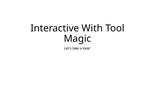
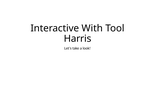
Magic: Magic -> Harris (78, 39)
